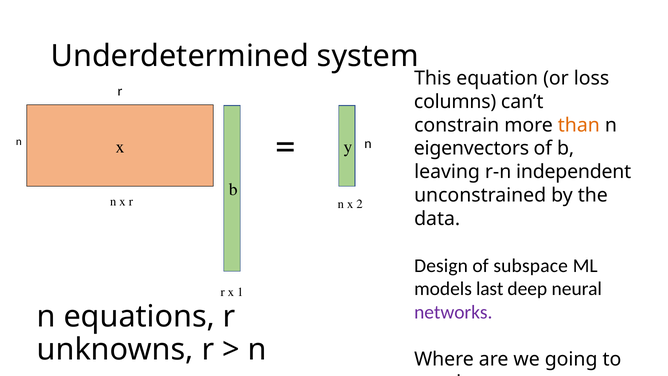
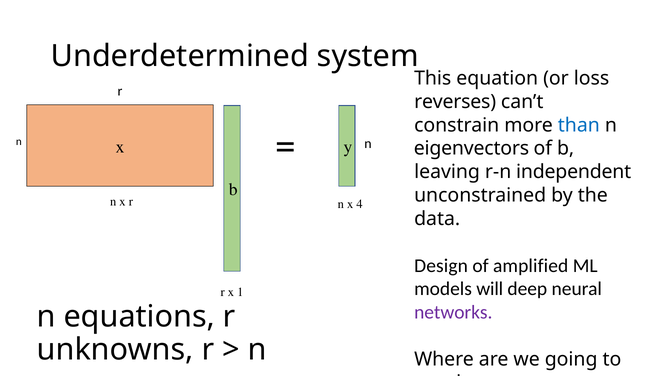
columns: columns -> reverses (455, 102)
than colour: orange -> blue (579, 125)
2: 2 -> 4 (360, 204)
subspace: subspace -> amplified (531, 265)
last: last -> will (490, 289)
